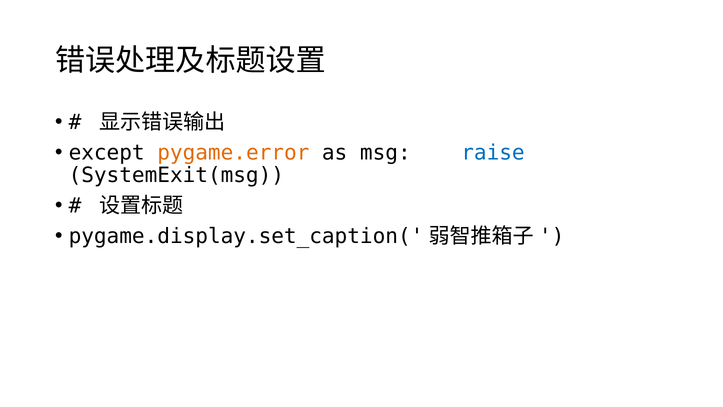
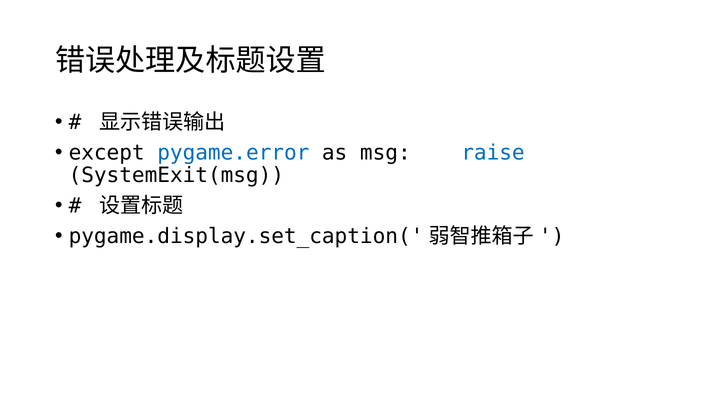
pygame.error colour: orange -> blue (233, 153)
